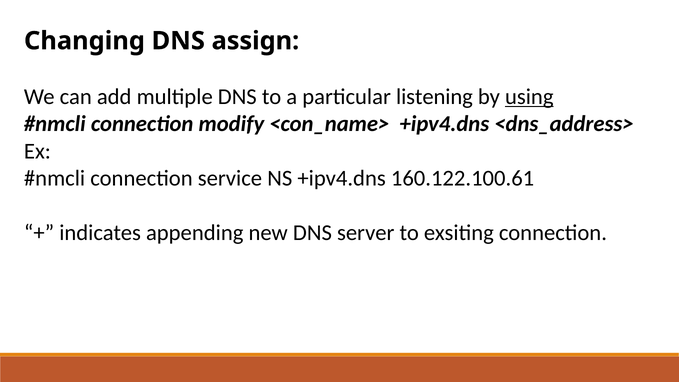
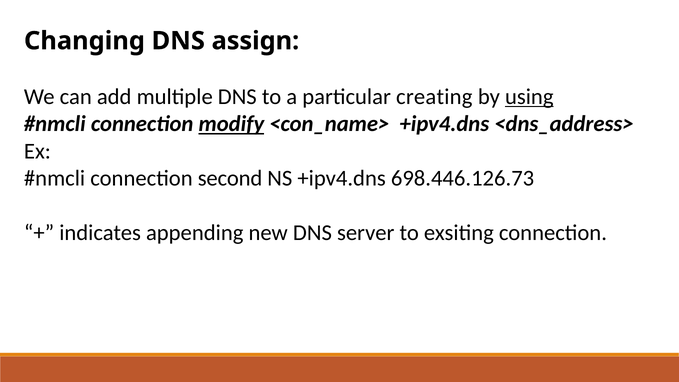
listening: listening -> creating (434, 97)
modify underline: none -> present (231, 124)
service: service -> second (230, 178)
160.122.100.61: 160.122.100.61 -> 698.446.126.73 (463, 178)
